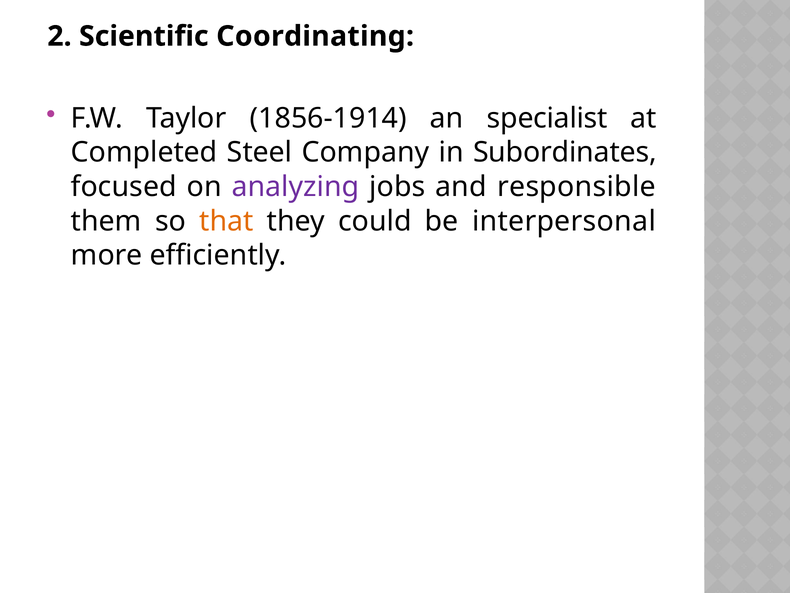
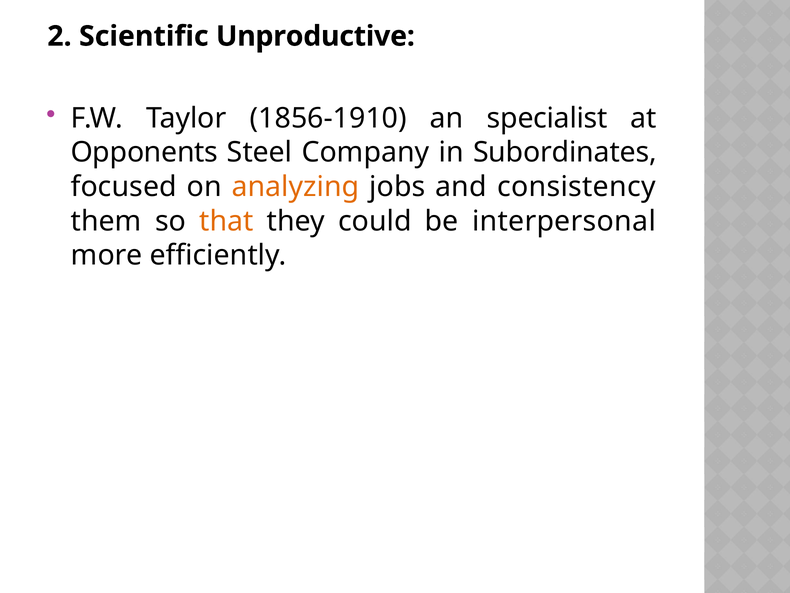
Coordinating: Coordinating -> Unproductive (315, 36)
1856-1914: 1856-1914 -> 1856-1910 (328, 118)
Completed: Completed -> Opponents (144, 152)
analyzing colour: purple -> orange (296, 187)
responsible: responsible -> consistency (576, 187)
